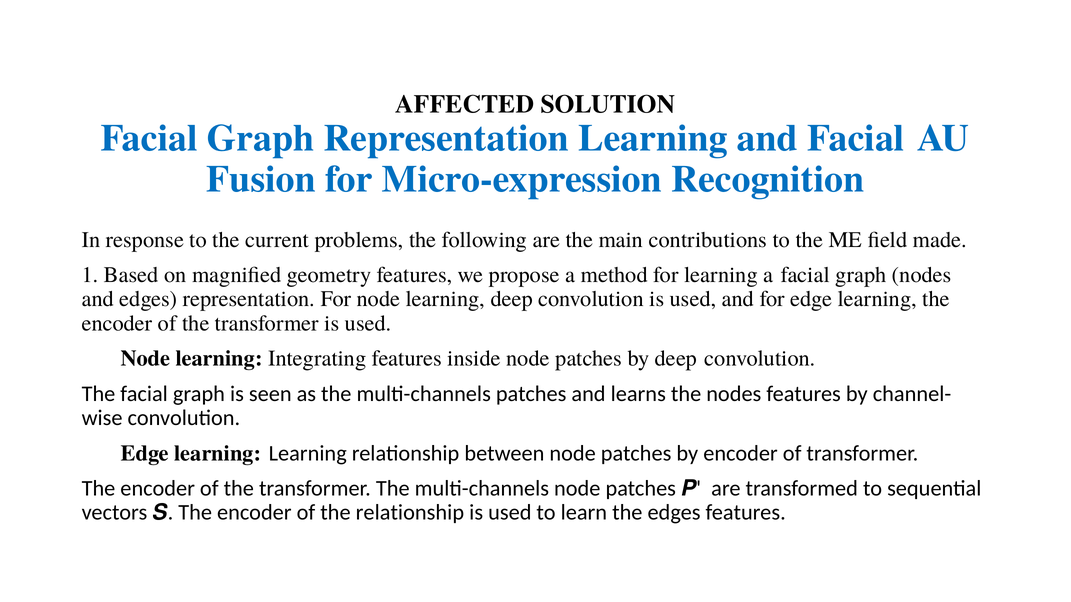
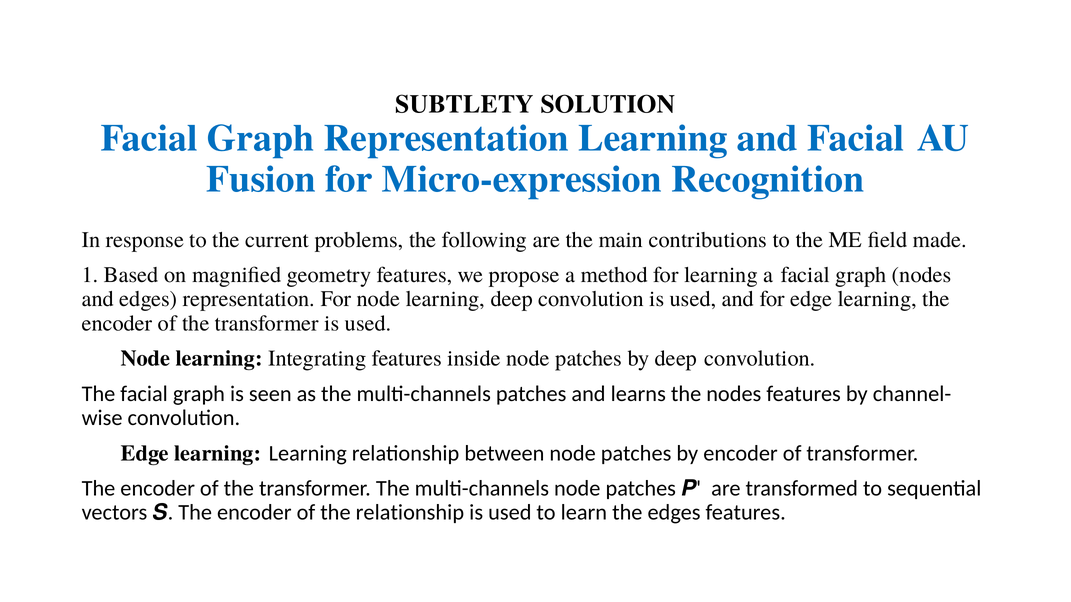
AFFECTED: AFFECTED -> SUBTLETY (465, 104)
